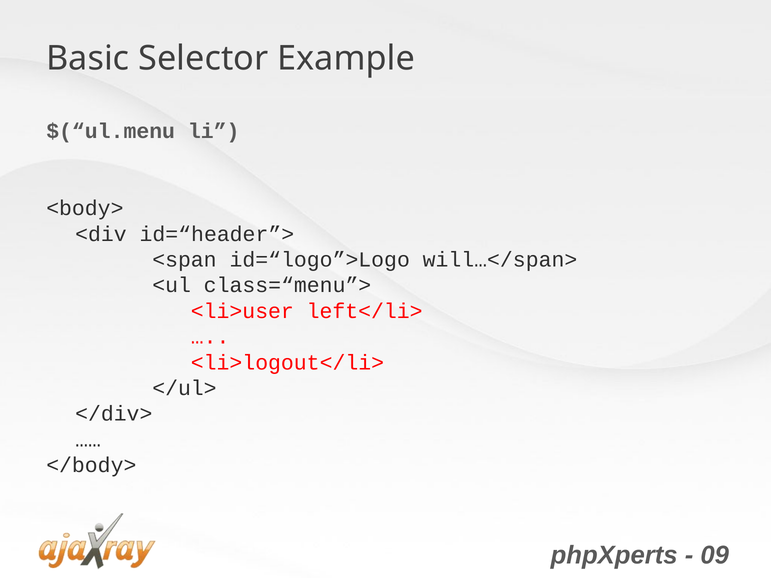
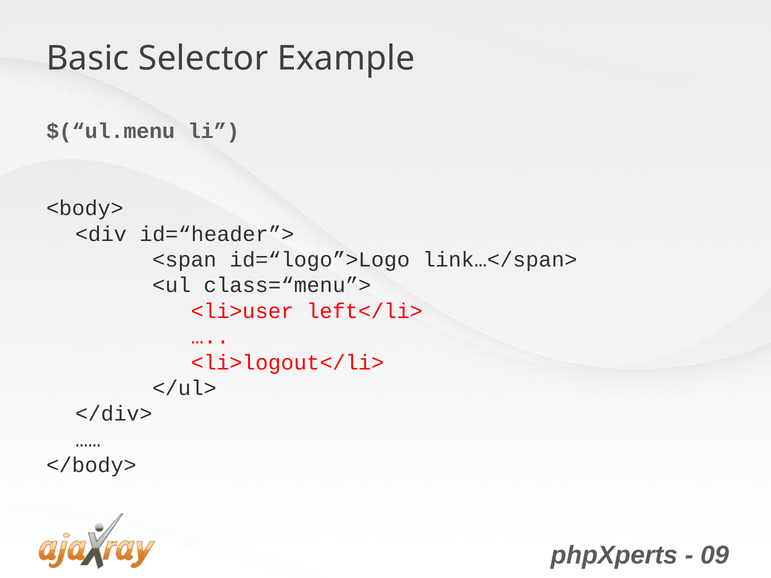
will…</span>: will…</span> -> link…</span> (500, 260)
